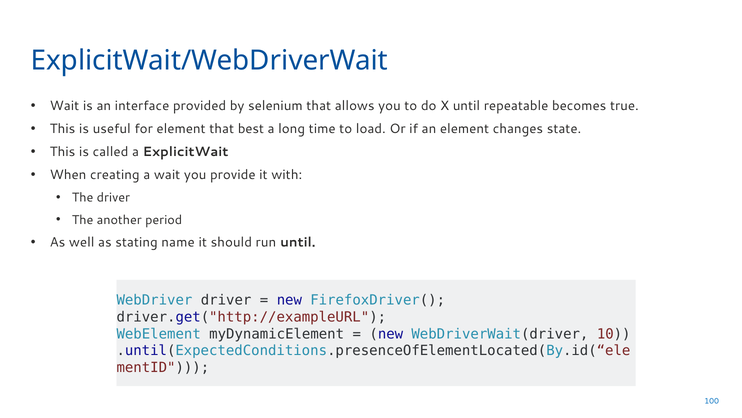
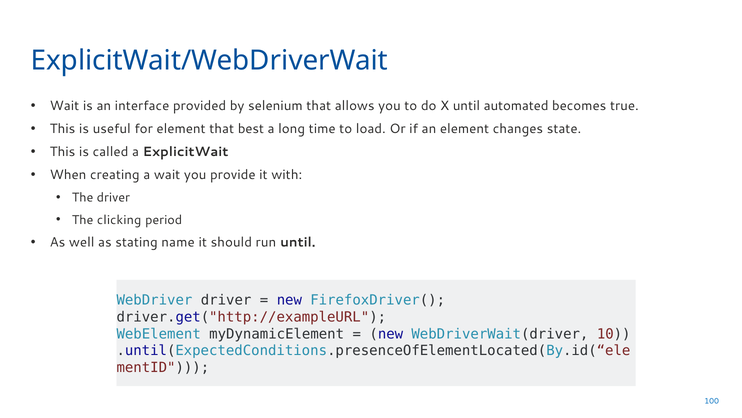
repeatable: repeatable -> automated (516, 106)
another: another -> clicking (119, 220)
